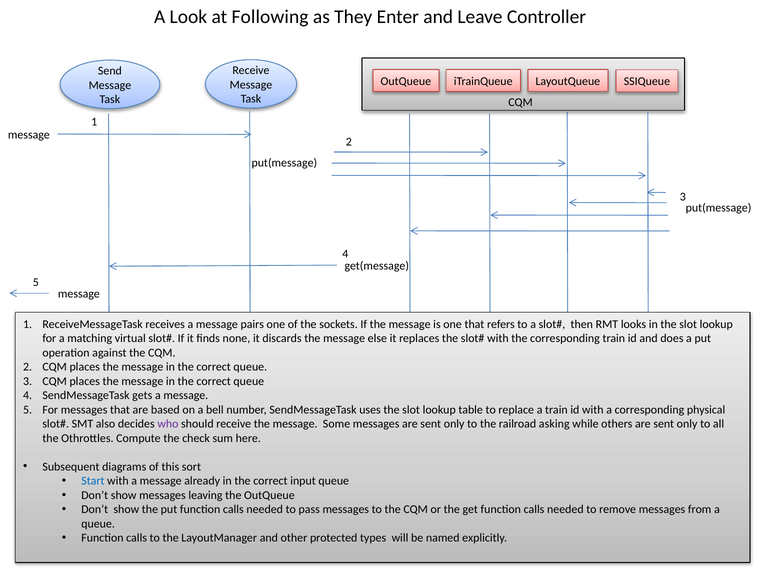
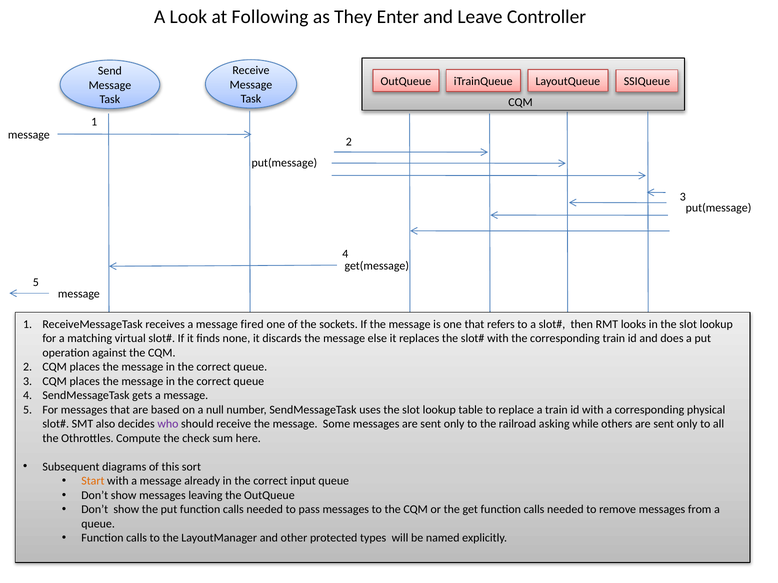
pairs: pairs -> fired (252, 324)
bell: bell -> null (215, 410)
Start colour: blue -> orange (93, 481)
